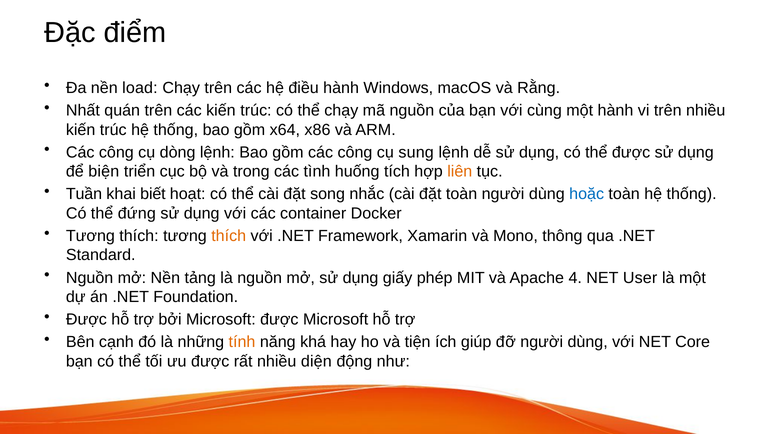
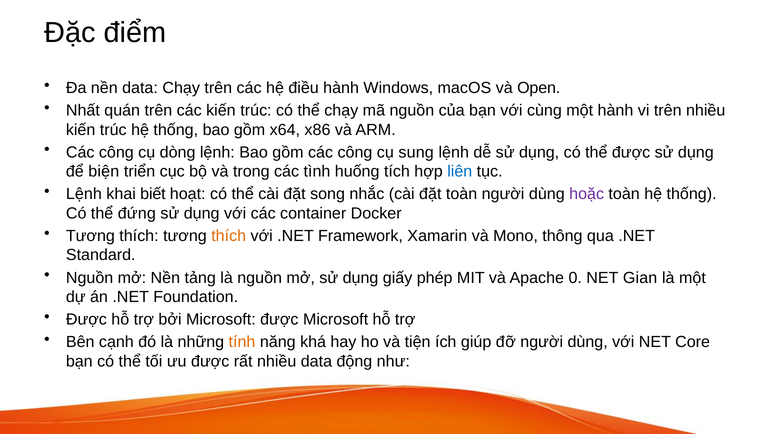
nền load: load -> data (140, 88)
Rằng: Rằng -> Open (539, 88)
liên colour: orange -> blue (460, 171)
Tuần: Tuần -> Lệnh (84, 194)
hoặc colour: blue -> purple (587, 194)
4: 4 -> 0 (575, 277)
User: User -> Gian (640, 277)
nhiều diện: diện -> data (316, 361)
